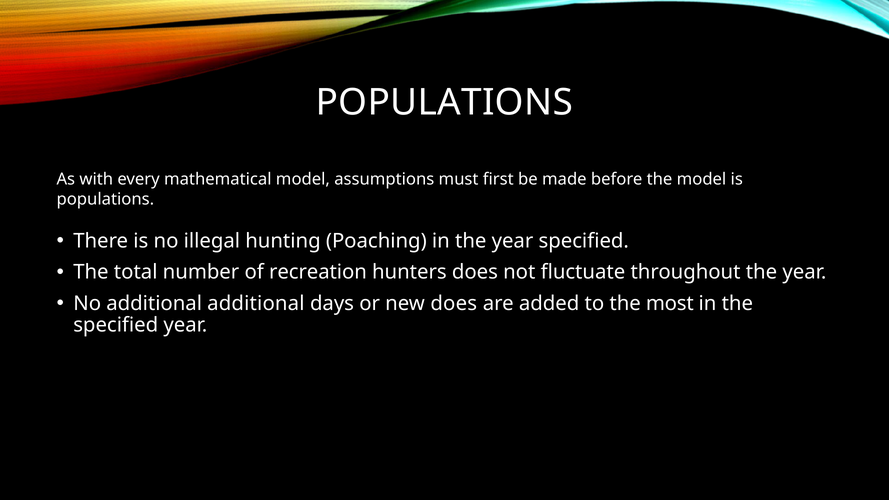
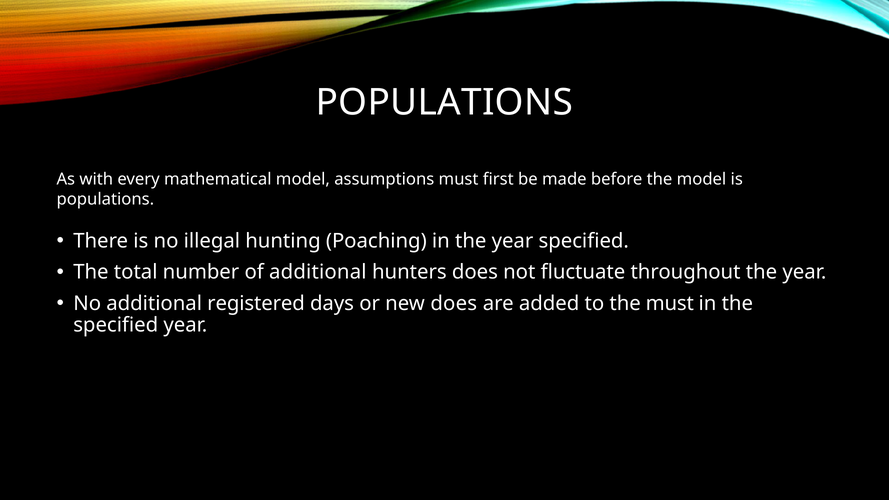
of recreation: recreation -> additional (318, 272)
additional additional: additional -> registered (256, 303)
the most: most -> must (670, 303)
